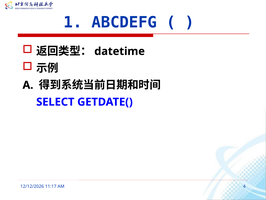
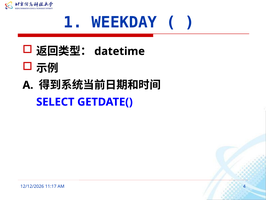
ABCDEFG: ABCDEFG -> WEEKDAY (124, 22)
